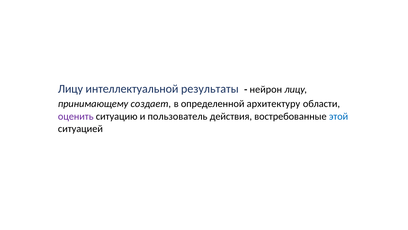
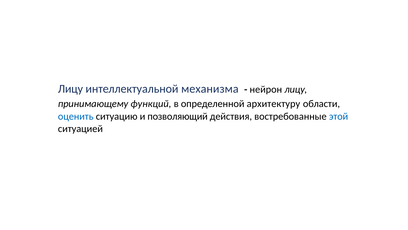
результаты: результаты -> механизма (210, 89)
создает: создает -> функций (151, 104)
оценить colour: purple -> blue (76, 116)
пользователь: пользователь -> позволяющий (178, 116)
